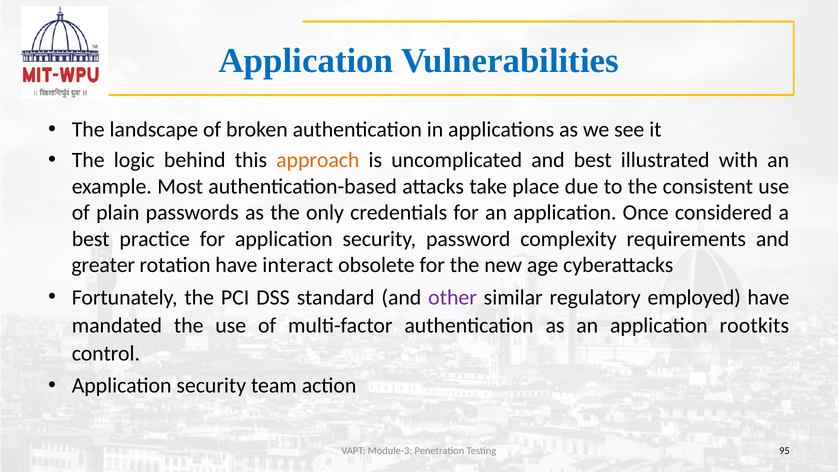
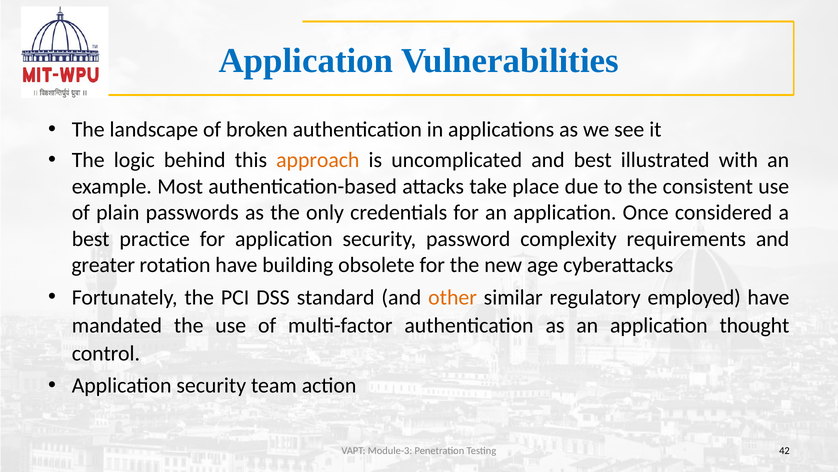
interact: interact -> building (298, 265)
other colour: purple -> orange (453, 297)
rootkits: rootkits -> thought (754, 325)
95: 95 -> 42 (784, 450)
